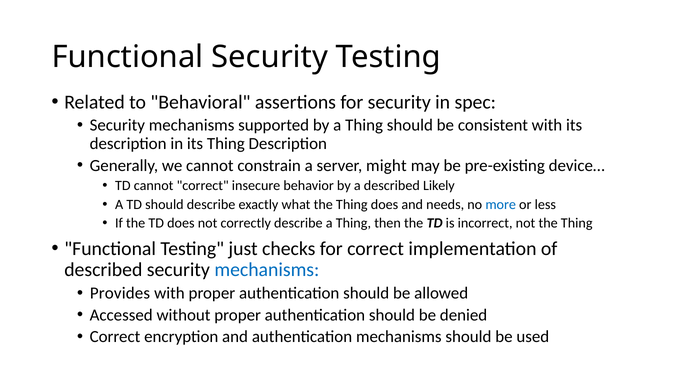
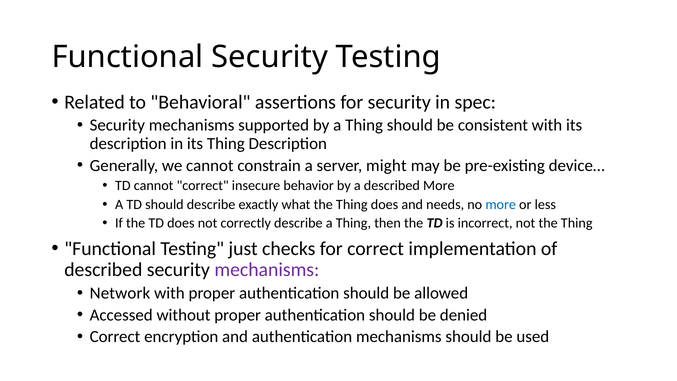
described Likely: Likely -> More (439, 186)
mechanisms colour: blue -> purple (267, 270)
Provides: Provides -> Network (120, 293)
